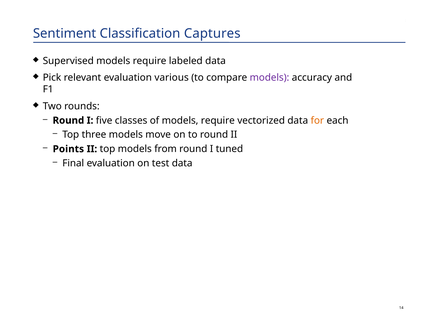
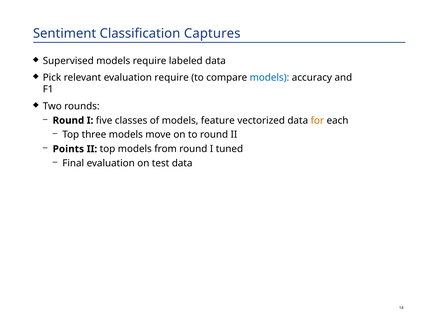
evaluation various: various -> require (172, 78)
models colour: purple -> blue (269, 78)
of models require: require -> feature (218, 120)
